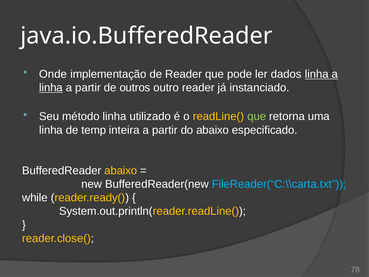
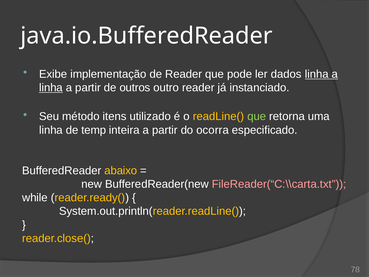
Onde: Onde -> Exibe (53, 74)
método linha: linha -> itens (115, 116)
do abaixo: abaixo -> ocorra (213, 130)
FileReader(“C:\\carta.txt colour: light blue -> pink (279, 184)
